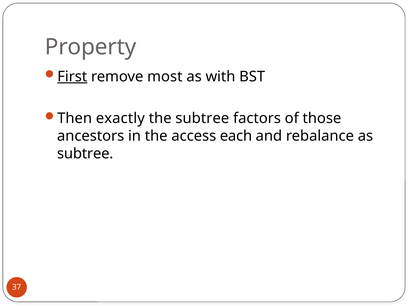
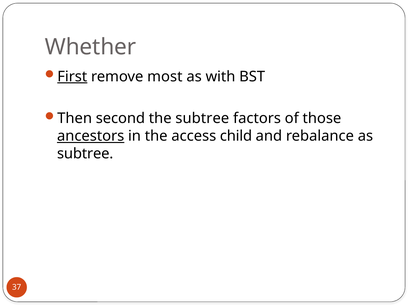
Property: Property -> Whether (91, 47)
exactly: exactly -> second (120, 118)
ancestors underline: none -> present (91, 136)
each: each -> child (236, 136)
